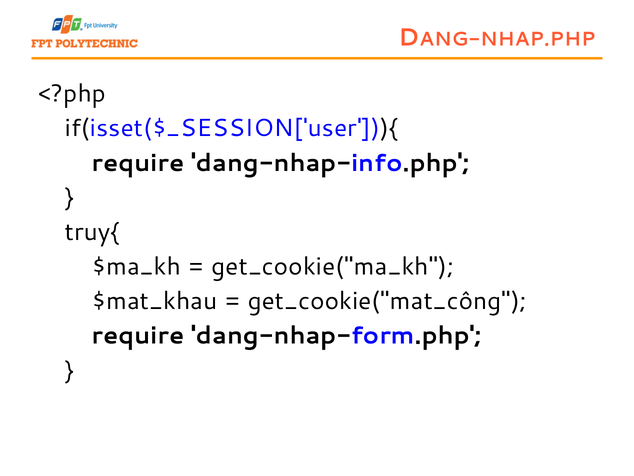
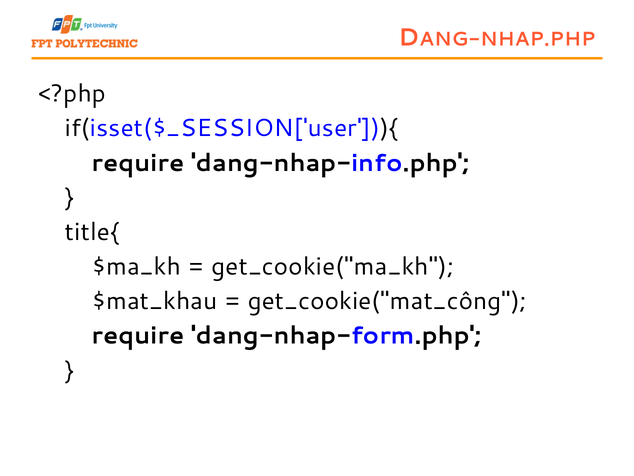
truy{: truy{ -> title{ (92, 232)
